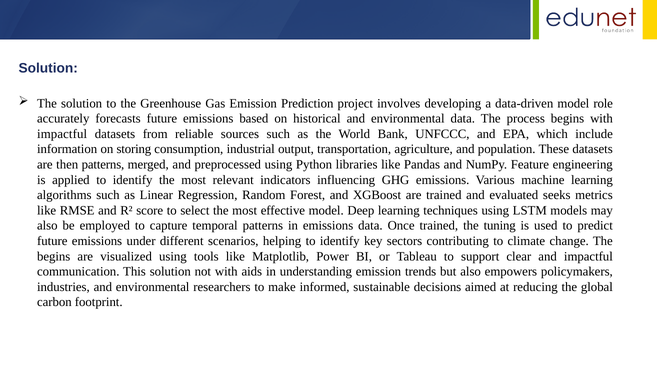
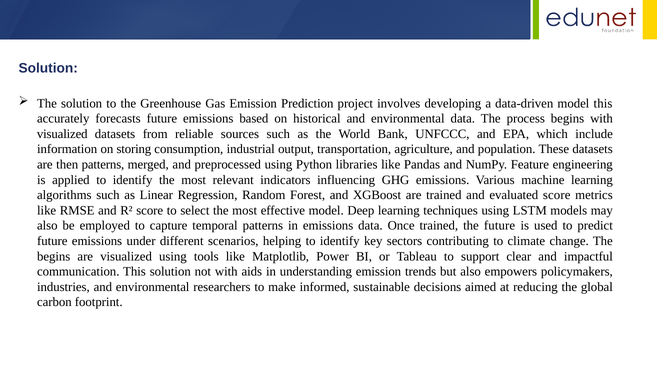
model role: role -> this (603, 103)
impactful: impactful -> visualized (62, 134)
evaluated seeks: seeks -> score (557, 195)
the tuning: tuning -> future (500, 226)
